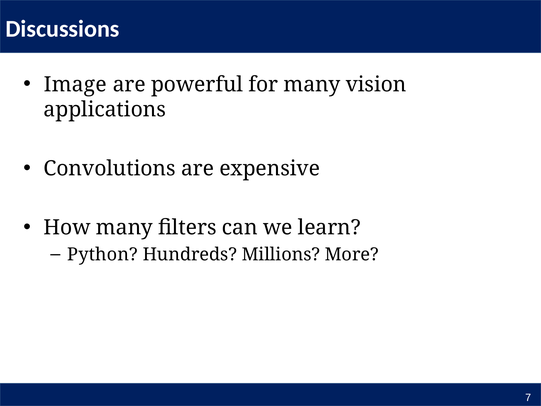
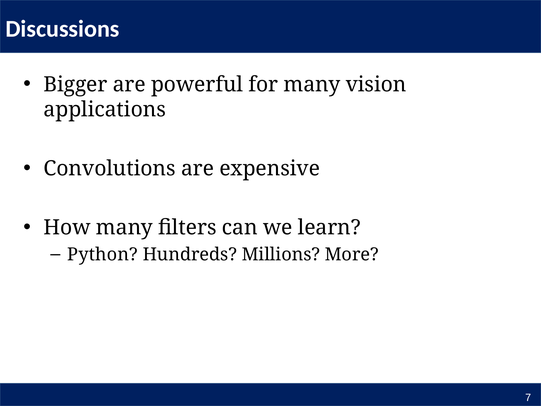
Image: Image -> Bigger (76, 84)
